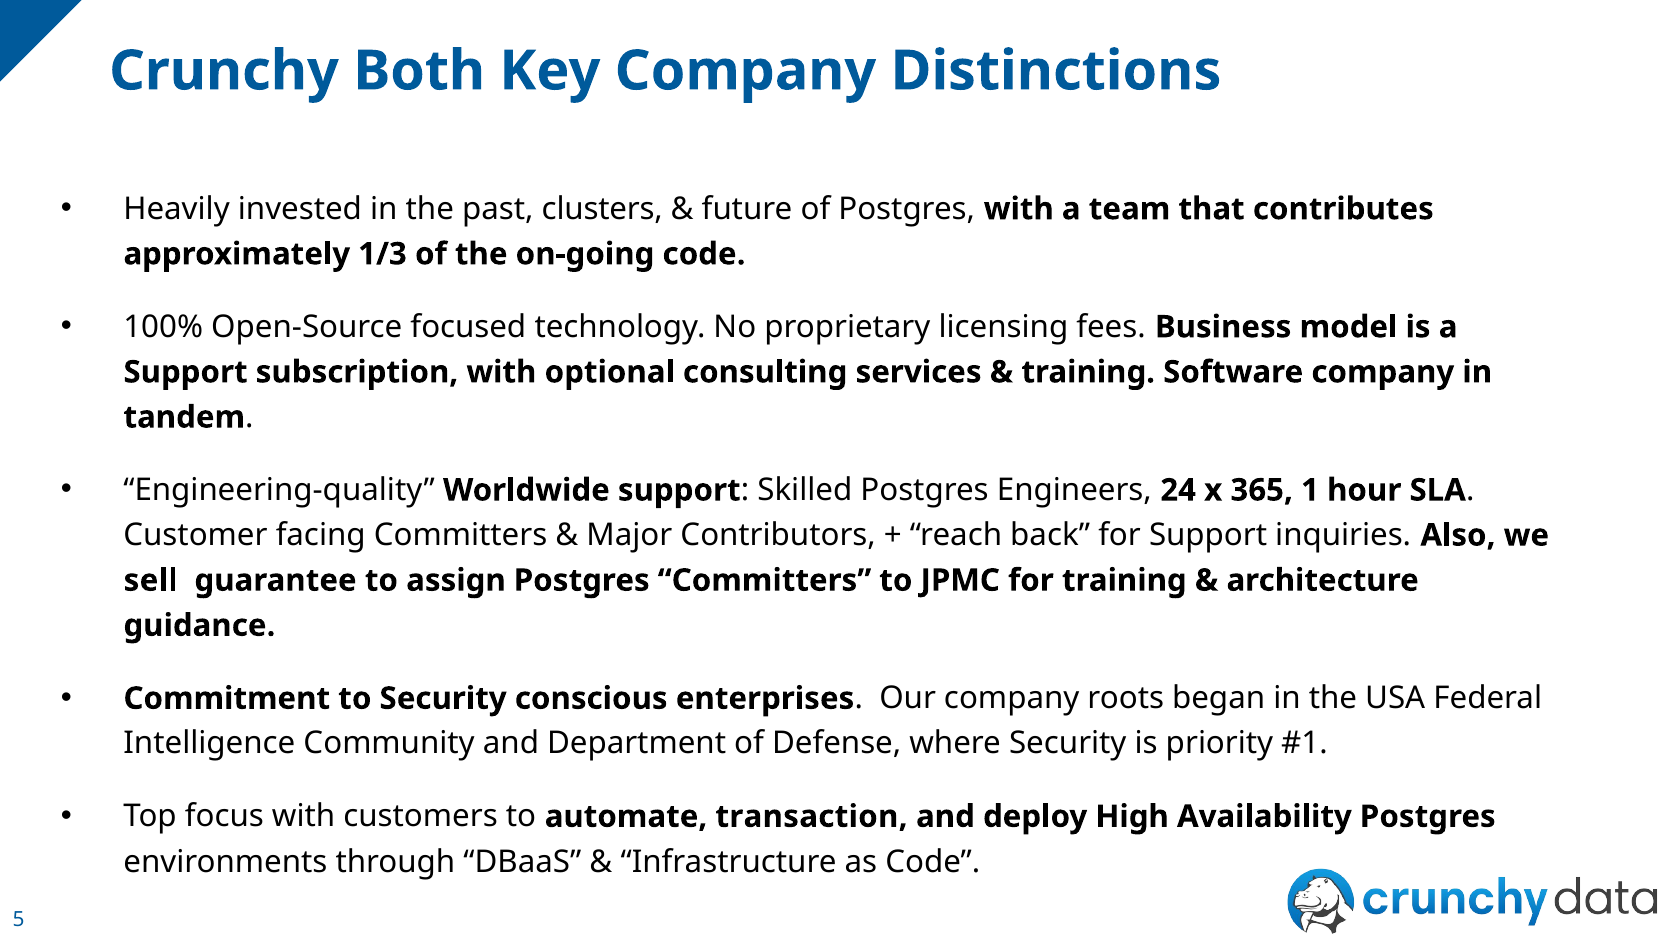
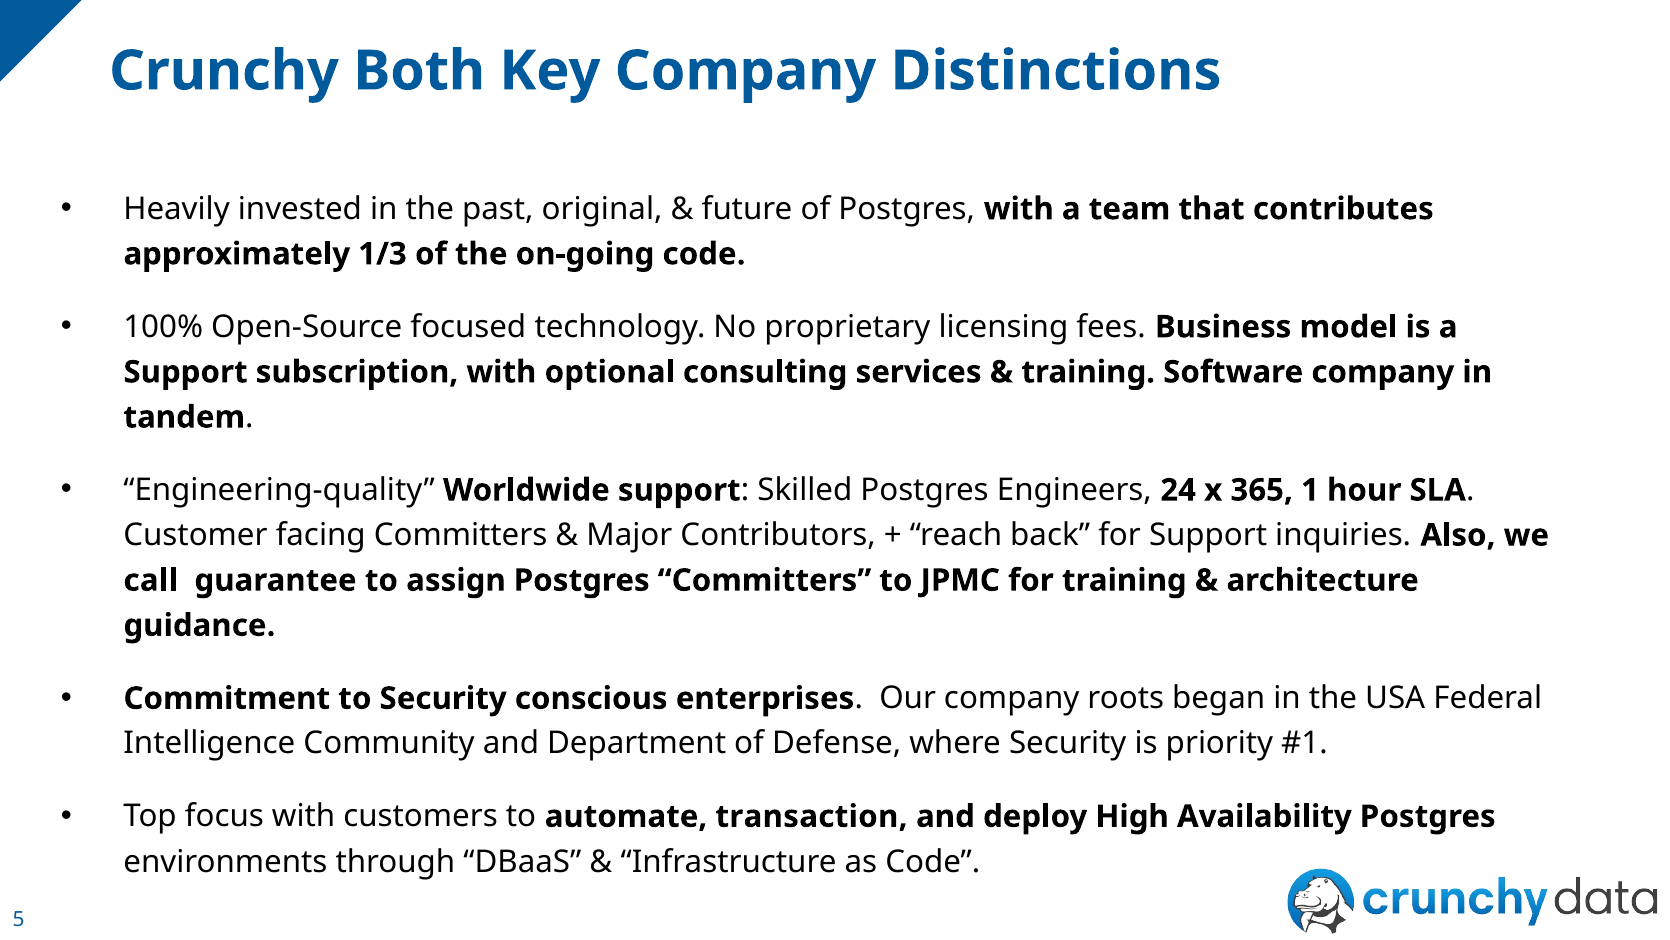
clusters: clusters -> original (602, 209)
sell: sell -> call (151, 580)
